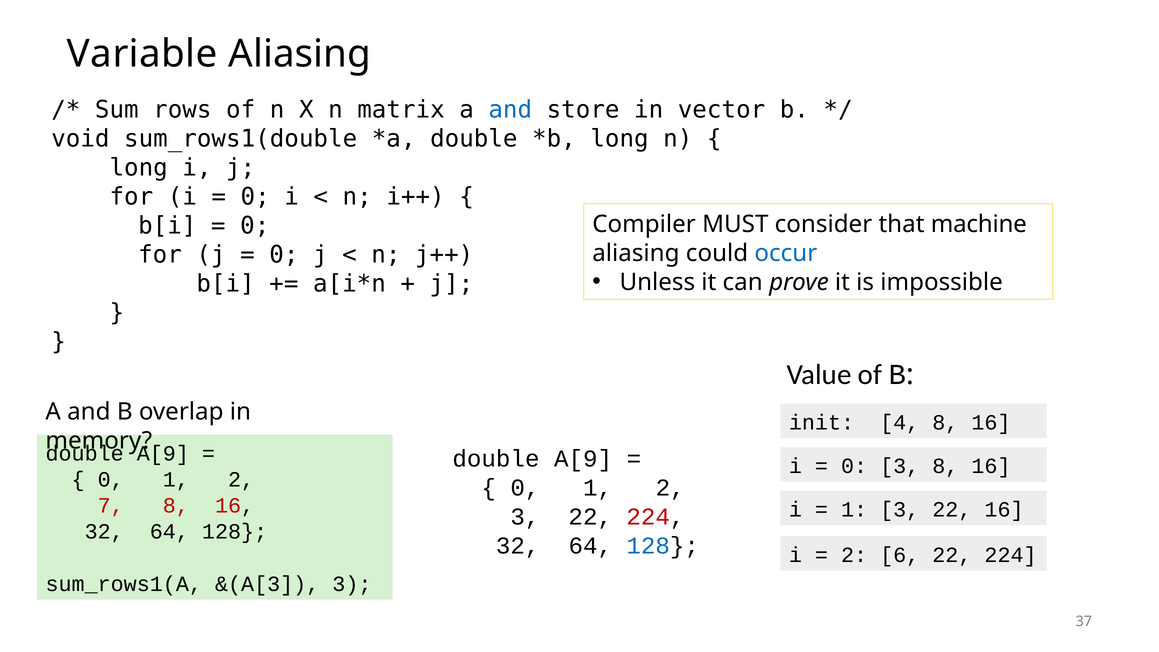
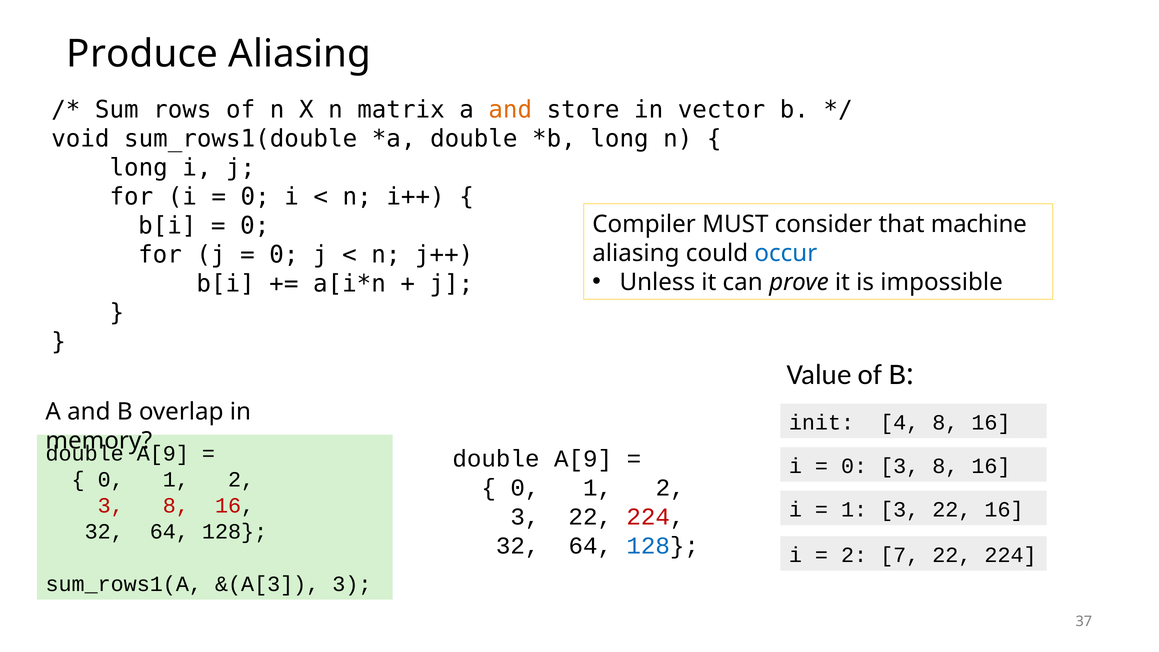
Variable: Variable -> Produce (142, 54)
and colour: blue -> orange (510, 110)
7: 7 -> 3 (111, 506)
2 6: 6 -> 7 (900, 555)
